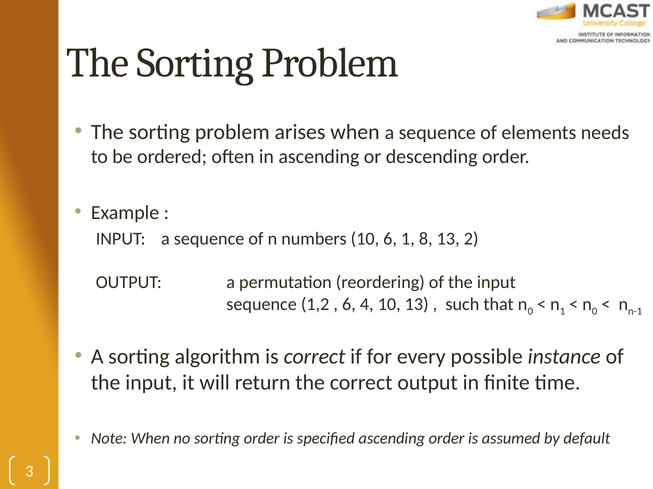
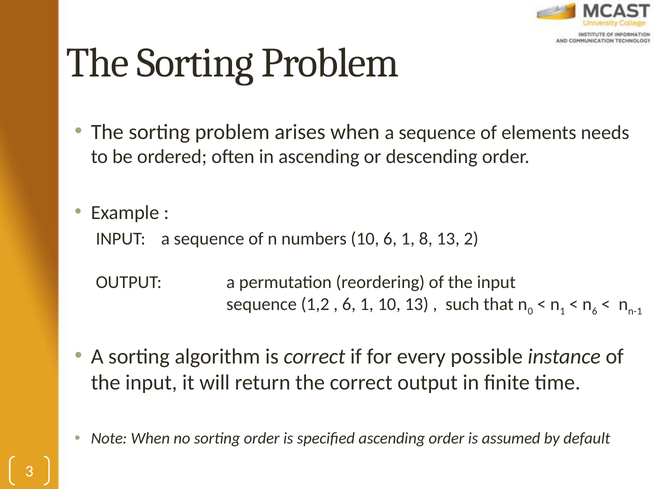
4: 4 -> 1 (367, 305)
0: 0 -> 6 (595, 312)
